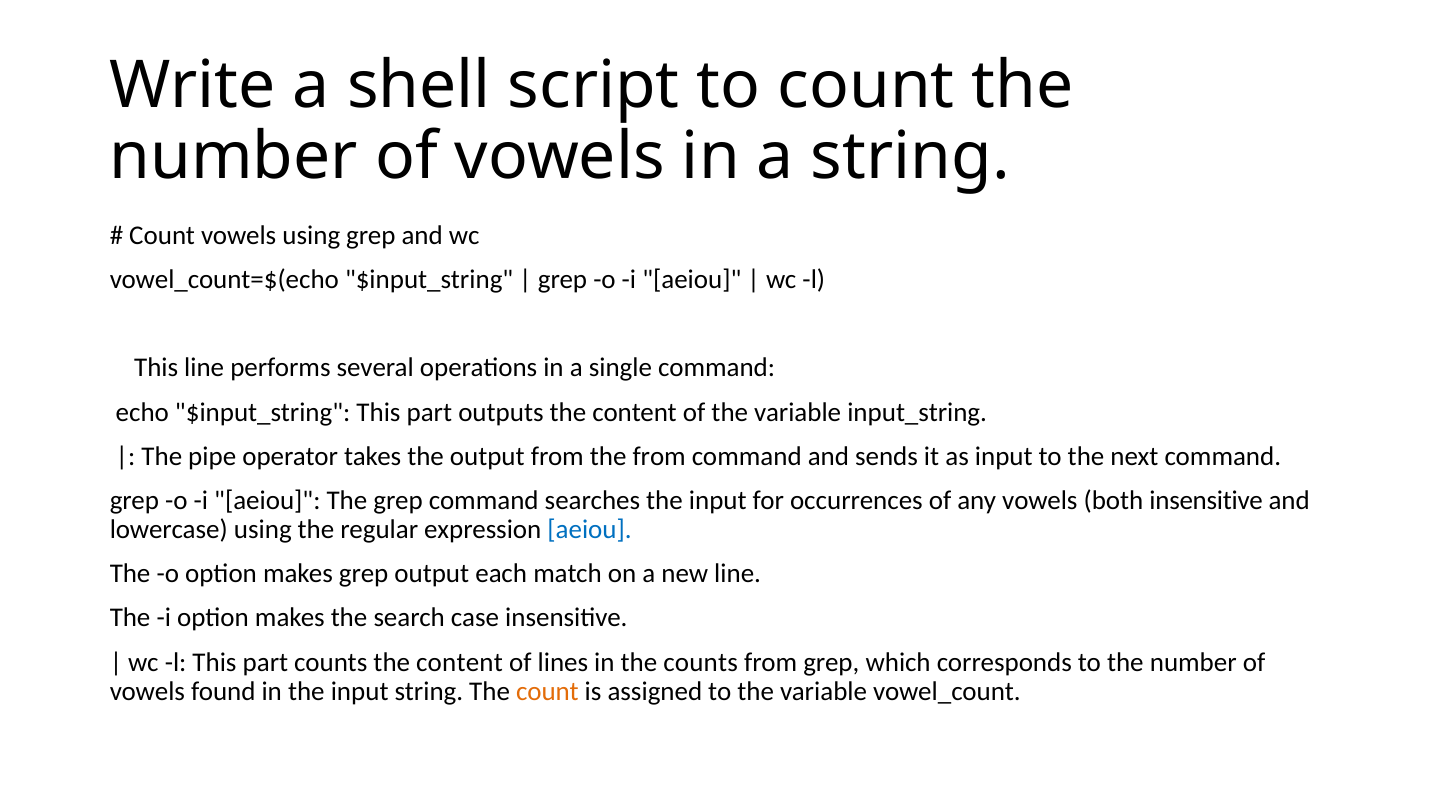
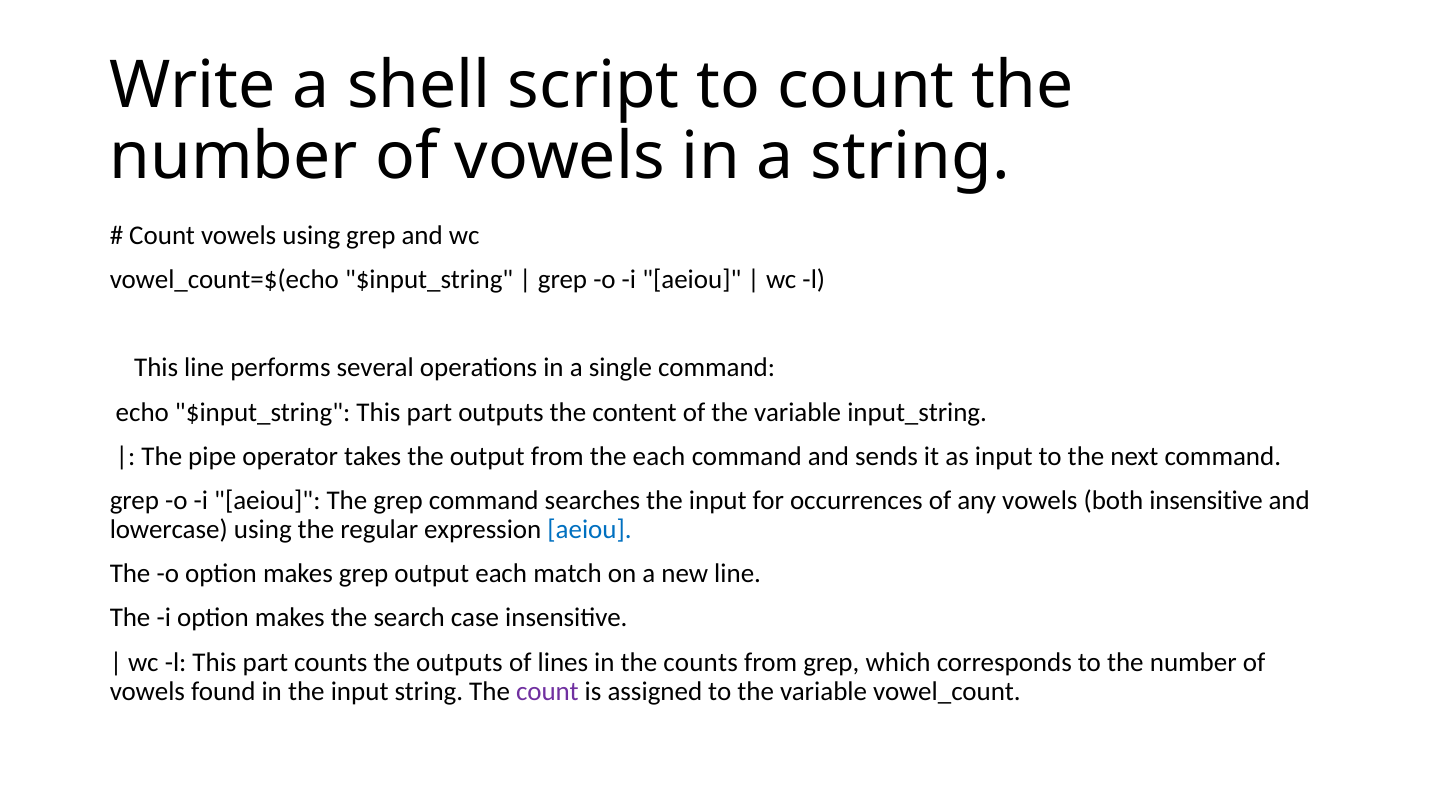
the from: from -> each (659, 456)
counts the content: content -> outputs (459, 662)
count colour: orange -> purple (547, 691)
